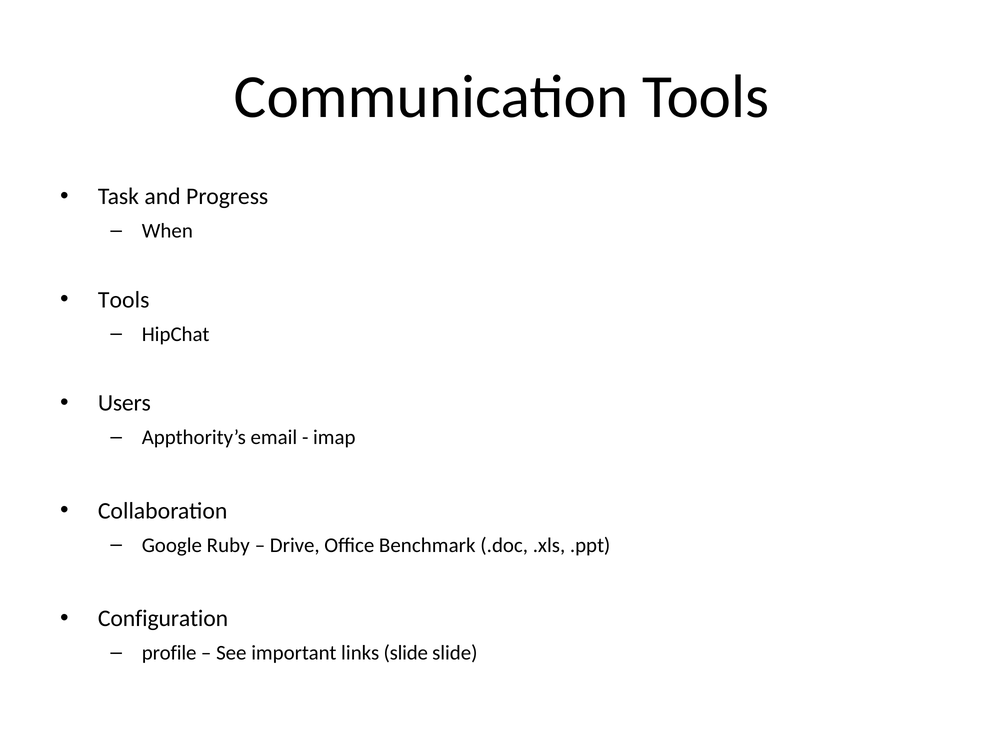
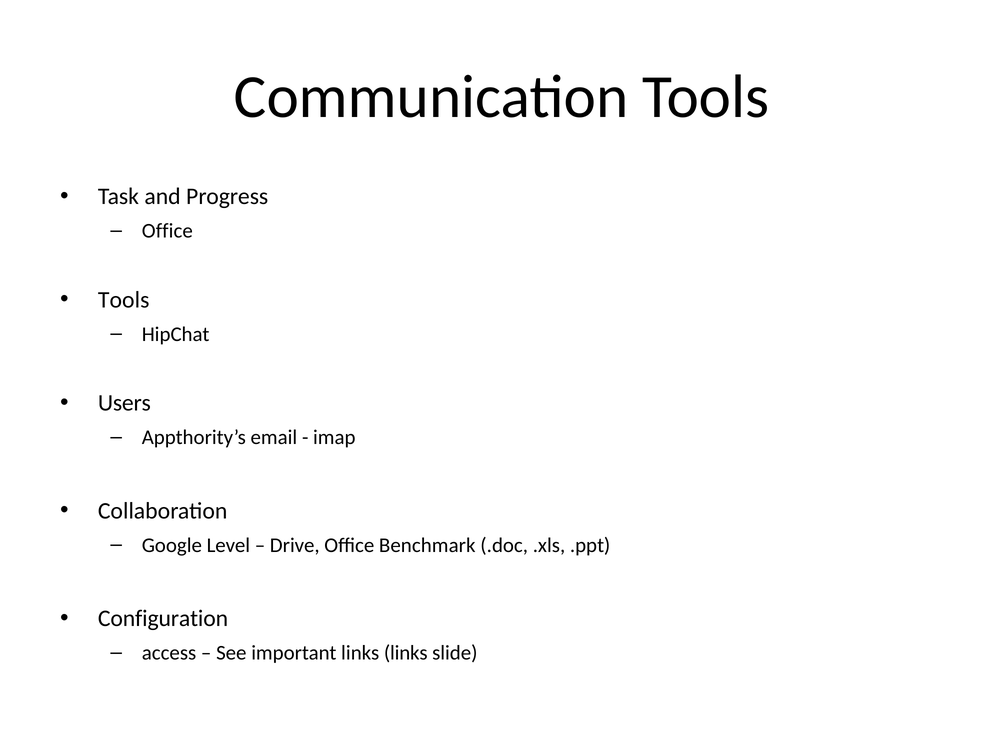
When: When -> Office (167, 231)
Ruby: Ruby -> Level (228, 545)
profile: profile -> access (169, 653)
links slide: slide -> links (406, 653)
